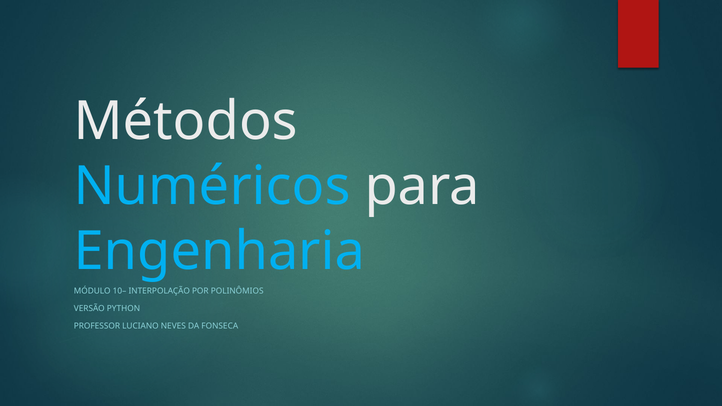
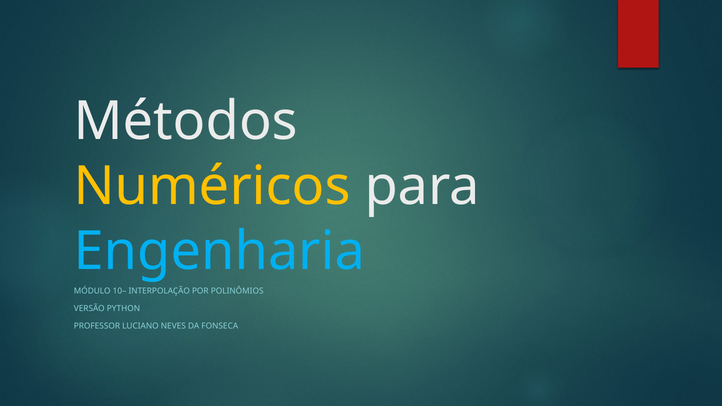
Numéricos colour: light blue -> yellow (212, 187)
